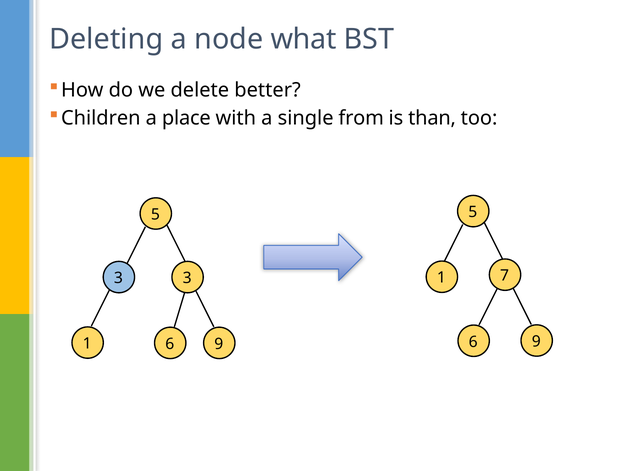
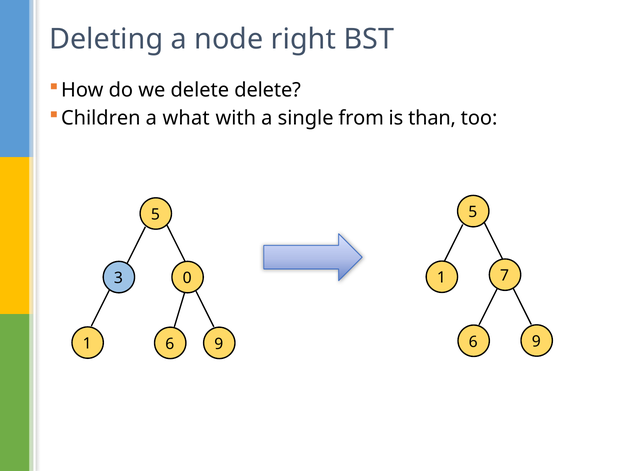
what: what -> right (303, 39)
delete better: better -> delete (268, 90)
place: place -> what (186, 118)
3 3: 3 -> 0 (187, 278)
